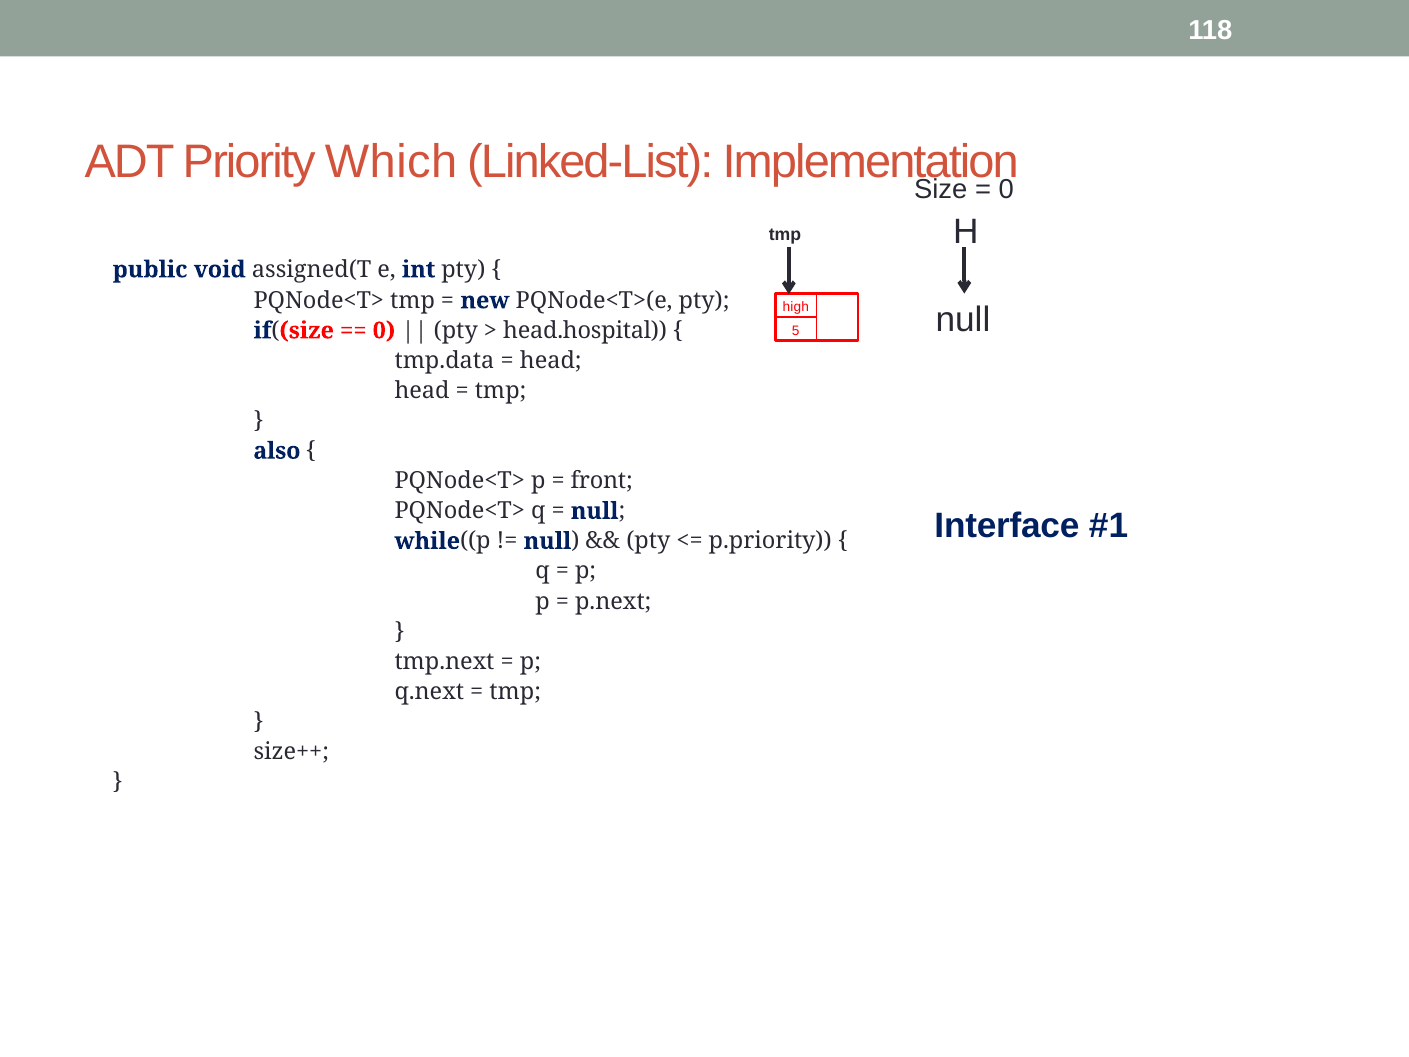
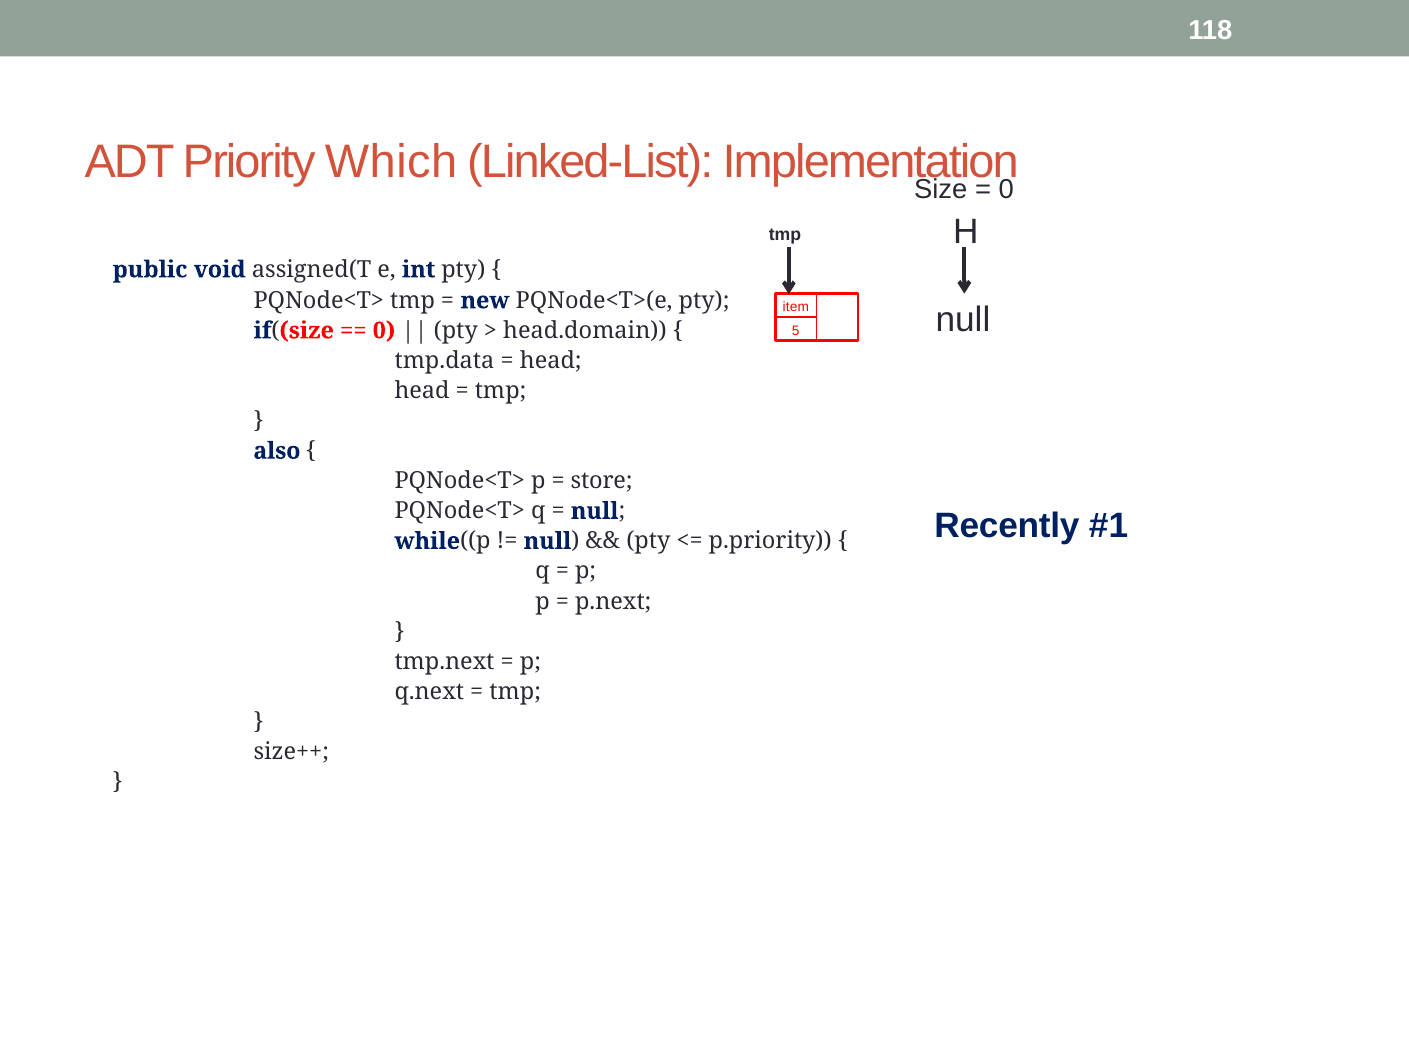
high: high -> item (796, 307)
head.hospital: head.hospital -> head.domain (585, 331)
front: front -> store (602, 481)
Interface: Interface -> Recently (1007, 525)
